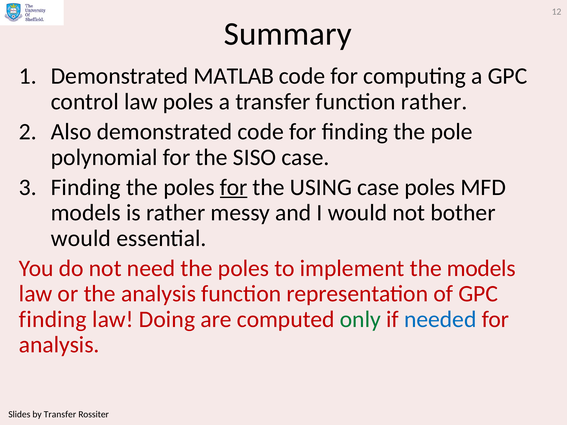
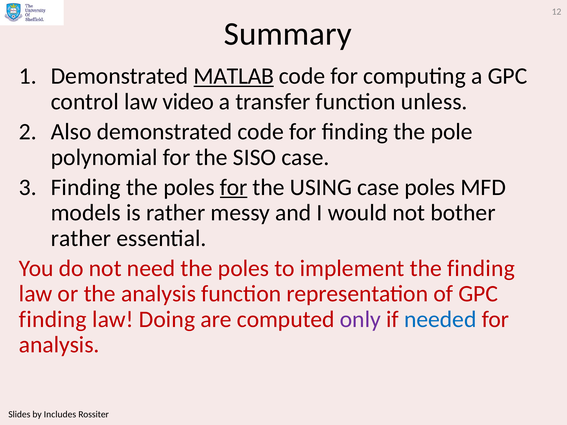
MATLAB underline: none -> present (234, 76)
law poles: poles -> video (188, 102)
function rather: rather -> unless (434, 102)
would: would -> rather (81, 238)
the models: models -> finding (481, 268)
only colour: green -> purple (360, 319)
by Transfer: Transfer -> Includes (60, 414)
